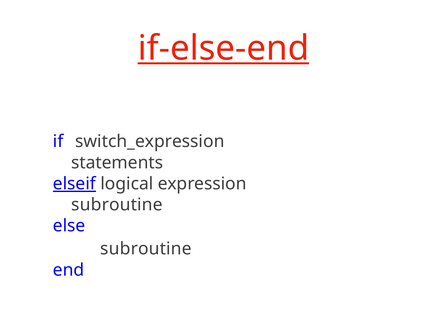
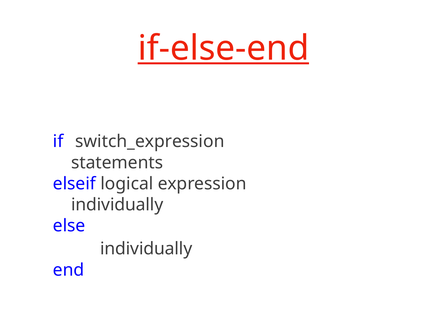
elseif underline: present -> none (74, 184)
subroutine: subroutine -> individually (117, 205)
subroutine: subroutine -> individually (146, 249)
